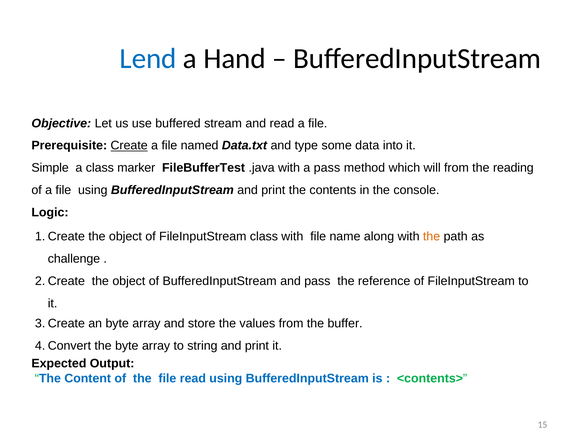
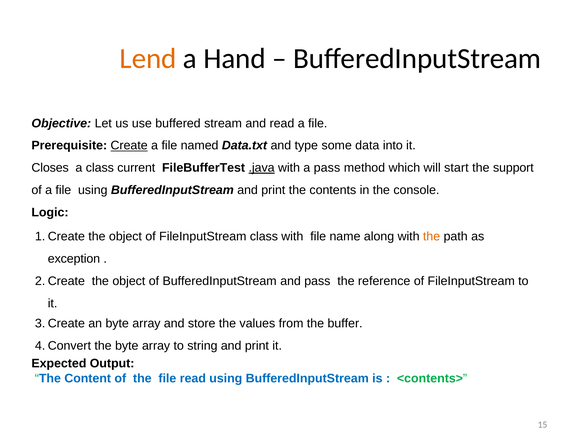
Lend colour: blue -> orange (148, 58)
Simple: Simple -> Closes (50, 168)
marker: marker -> current (136, 168)
.java underline: none -> present (262, 168)
will from: from -> start (456, 168)
reading: reading -> support (513, 168)
challenge: challenge -> exception (74, 259)
